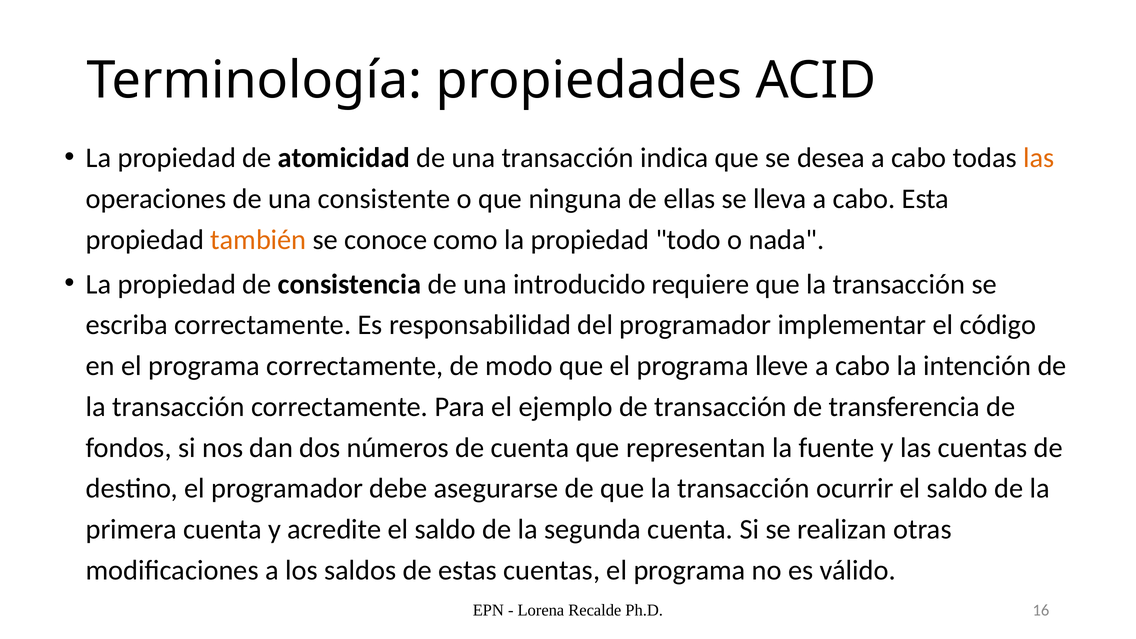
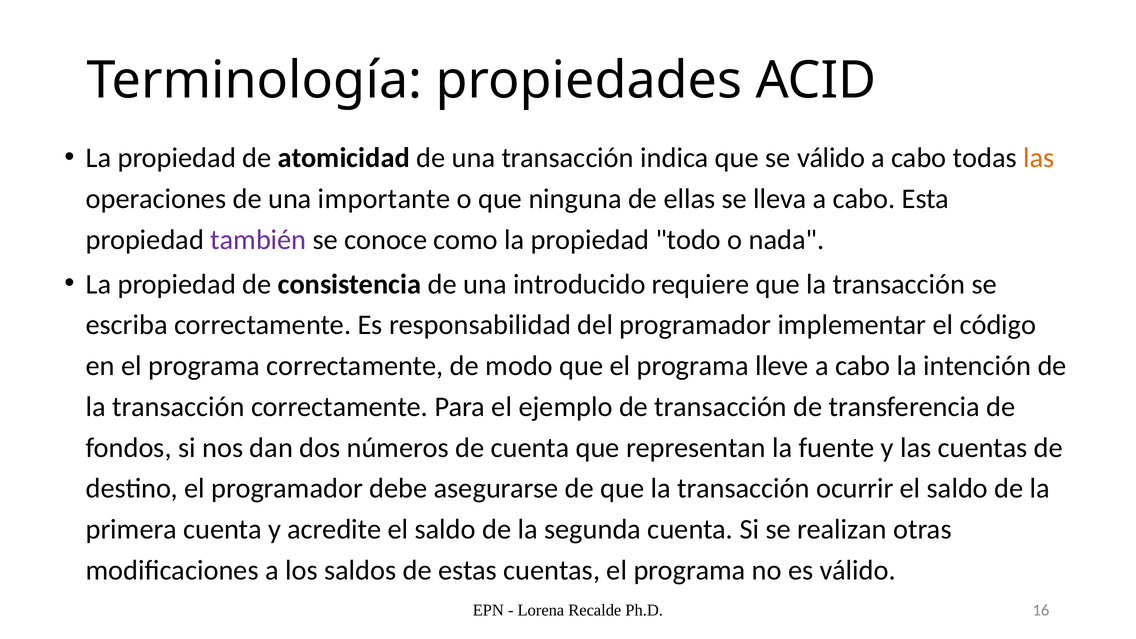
se desea: desea -> válido (831, 158)
consistente: consistente -> importante (384, 199)
también colour: orange -> purple (258, 240)
